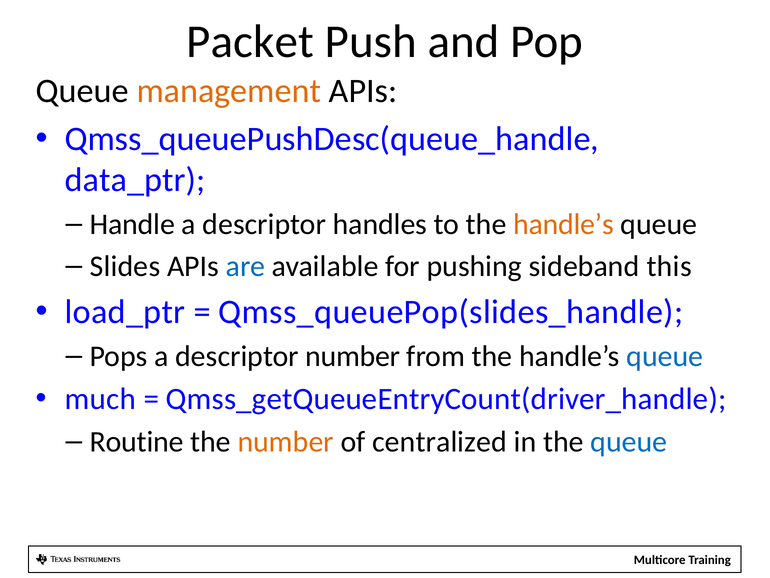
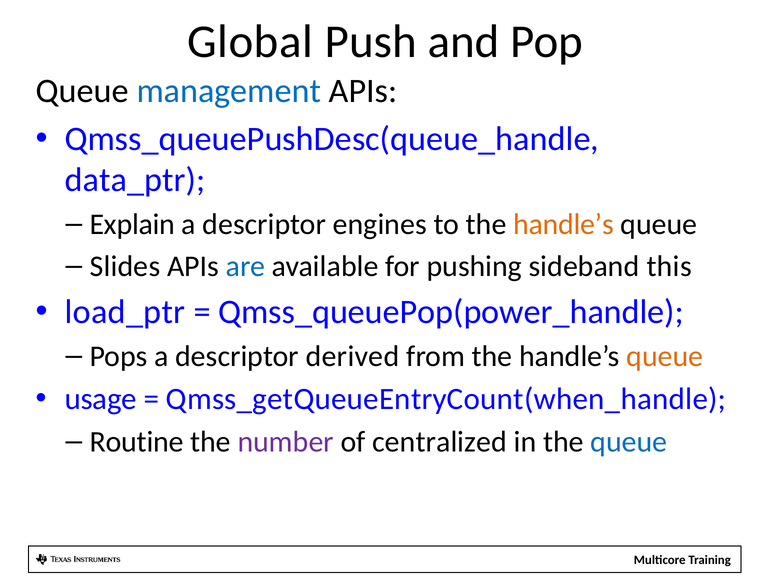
Packet: Packet -> Global (250, 42)
management colour: orange -> blue (229, 91)
Handle: Handle -> Explain (132, 224)
handles: handles -> engines (380, 224)
Qmss_queuePop(slides_handle: Qmss_queuePop(slides_handle -> Qmss_queuePop(power_handle (451, 312)
descriptor number: number -> derived (352, 356)
queue colour: blue -> orange (665, 356)
much: much -> usage (101, 399)
Qmss_getQueueEntryCount(driver_handle: Qmss_getQueueEntryCount(driver_handle -> Qmss_getQueueEntryCount(when_handle (446, 399)
number colour: orange -> purple (286, 441)
